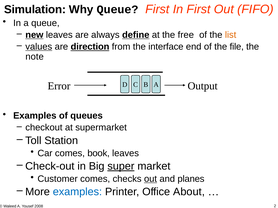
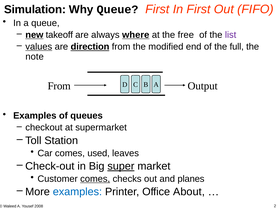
new leaves: leaves -> takeoff (59, 35)
define: define -> where (136, 35)
list colour: orange -> purple (231, 35)
interface: interface -> modified (166, 47)
file: file -> full (237, 47)
Error: Error -> From (59, 86)
book: book -> used (99, 154)
comes underline: none -> present (95, 179)
out underline: present -> none (151, 179)
